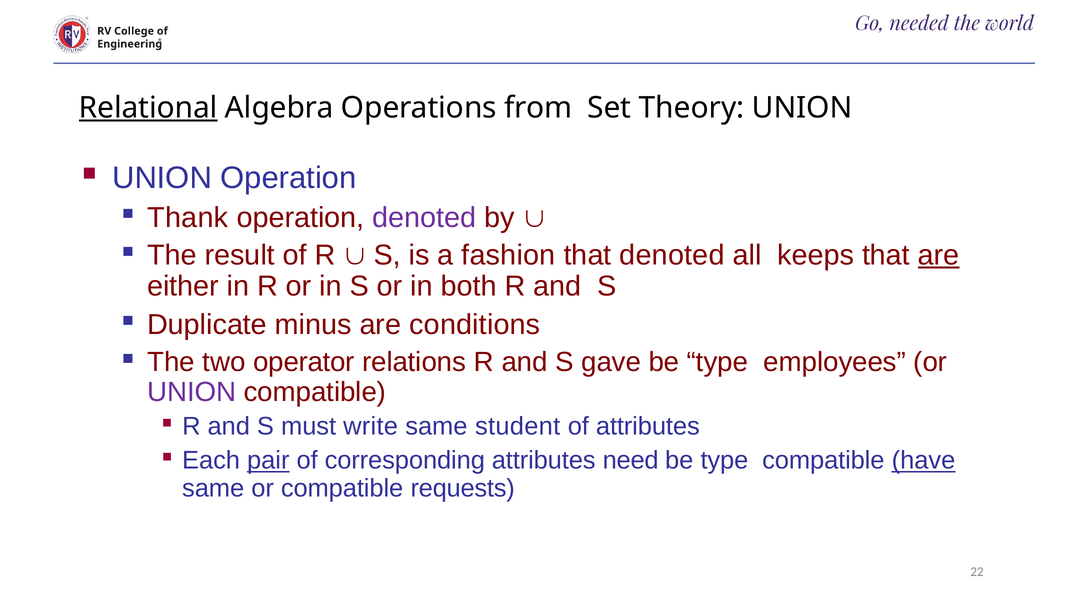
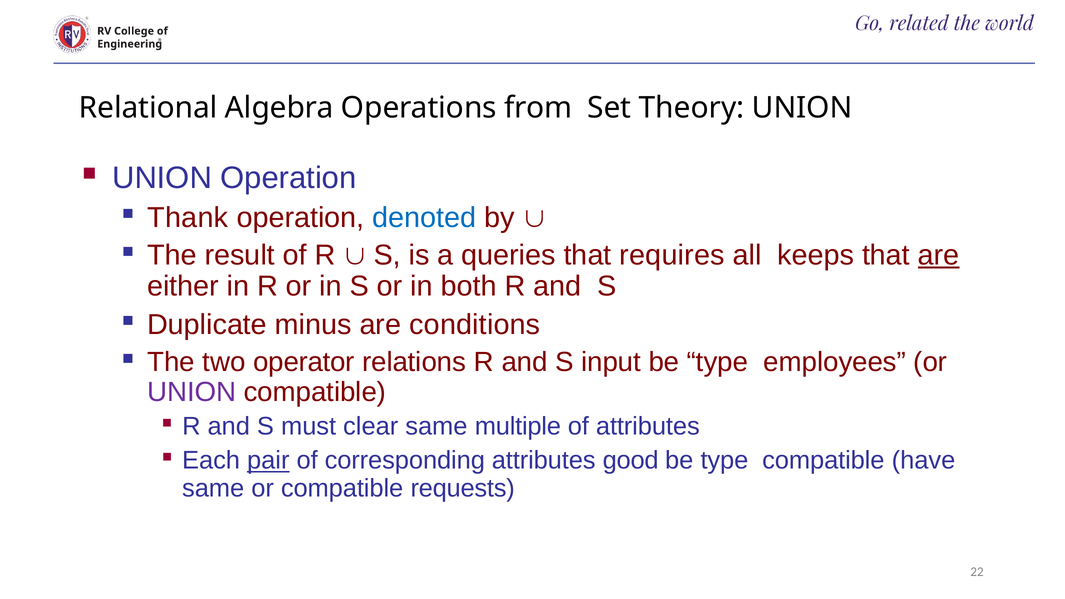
needed: needed -> related (919, 24)
Relational underline: present -> none (148, 108)
denoted colour: purple -> blue (424, 218)
fashion: fashion -> queries (509, 255)
that denoted: denoted -> requires (672, 255)
gave: gave -> input (611, 362)
write: write -> clear (371, 427)
student: student -> multiple (518, 427)
need: need -> good (631, 461)
have underline: present -> none (924, 461)
